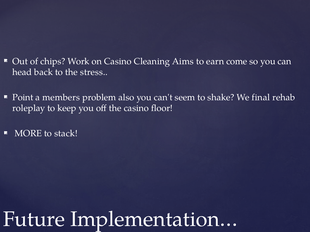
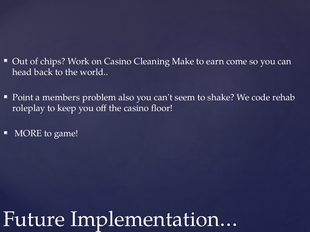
Aims: Aims -> Make (183, 61)
stress: stress -> world (94, 72)
final: final -> code (261, 98)
stack: stack -> game (66, 134)
